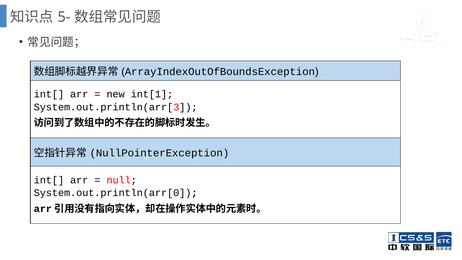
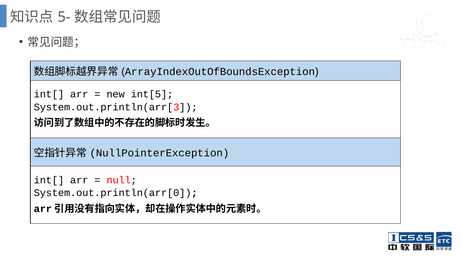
int[1: int[1 -> int[5 (152, 94)
